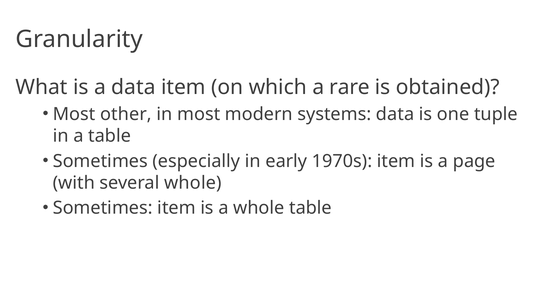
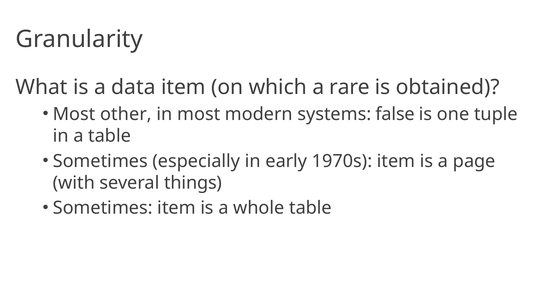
systems data: data -> false (395, 114)
several whole: whole -> things (193, 183)
